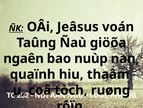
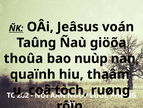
ngaên: ngaên -> thoûa (23, 58)
